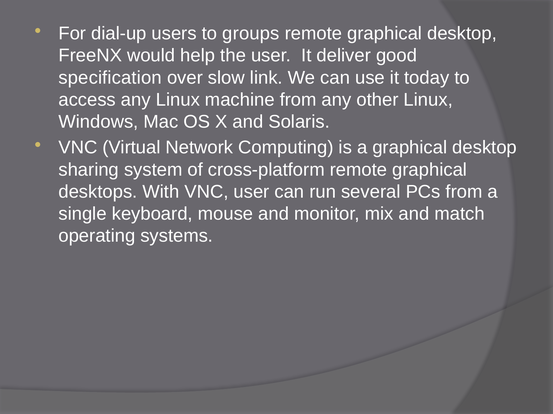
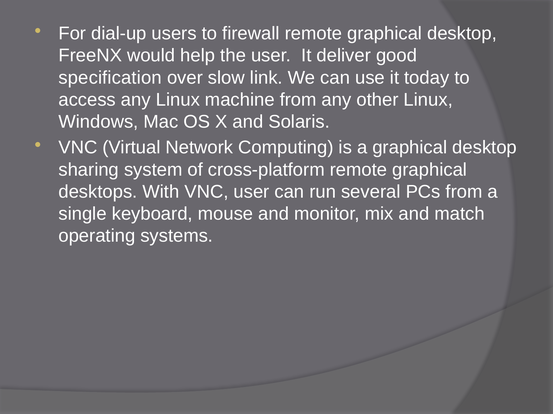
groups: groups -> firewall (251, 34)
